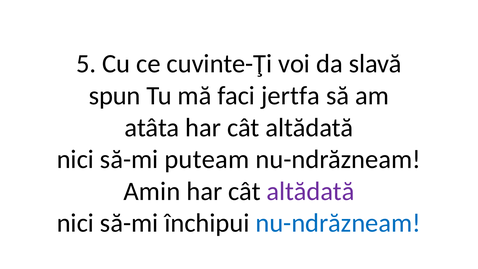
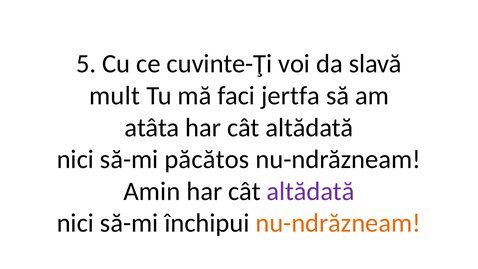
spun: spun -> mult (115, 96)
puteam: puteam -> păcătos (207, 159)
nu-ndrăzneam colour: blue -> orange (338, 223)
